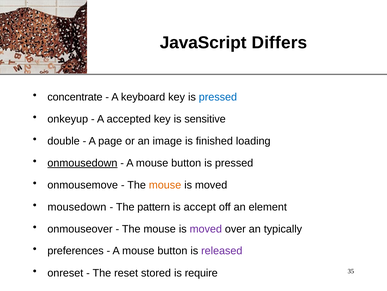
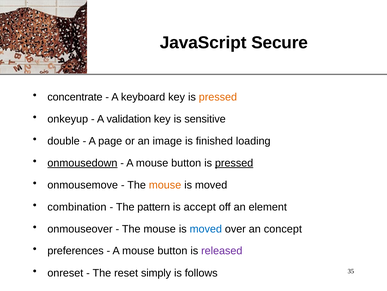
Differs: Differs -> Secure (280, 43)
pressed colour: blue -> orange (218, 97)
accepted: accepted -> validation (129, 119)
pressed underline: none -> present (234, 163)
mousedown: mousedown -> combination (77, 206)
moved colour: purple -> blue (206, 228)
typically: typically -> concept (283, 228)
stored: stored -> simply (156, 272)
require: require -> follows (201, 272)
